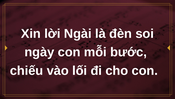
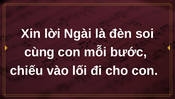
ngày: ngày -> cùng (39, 52)
